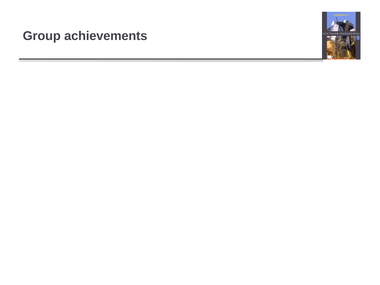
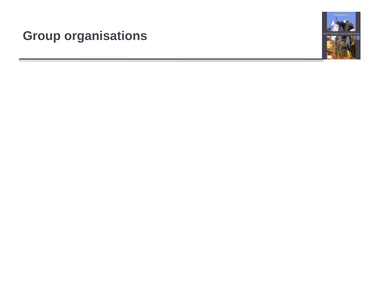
achievements: achievements -> organisations (106, 36)
